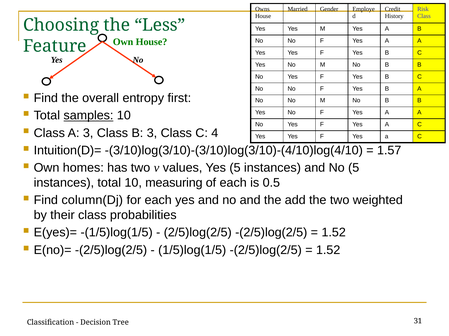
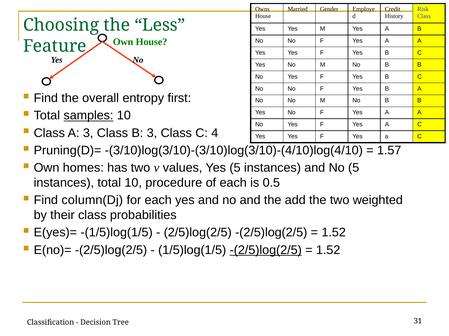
Intuition(D)=: Intuition(D)= -> Pruning(D)= (68, 151)
measuring: measuring -> procedure (174, 183)
-(2/5)log(2/5 underline: none -> present (266, 251)
